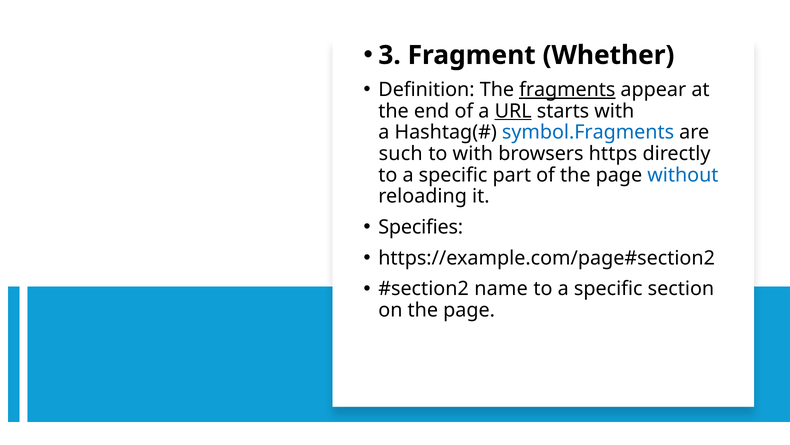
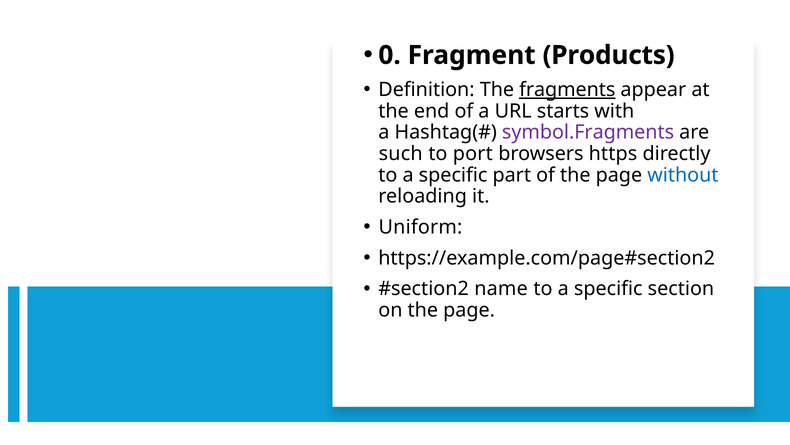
3: 3 -> 0 (390, 55)
Whether: Whether -> Products (609, 55)
URL underline: present -> none (513, 111)
symbol.Fragments colour: blue -> purple (588, 132)
to with: with -> port (473, 154)
Specifies: Specifies -> Uniform (421, 227)
